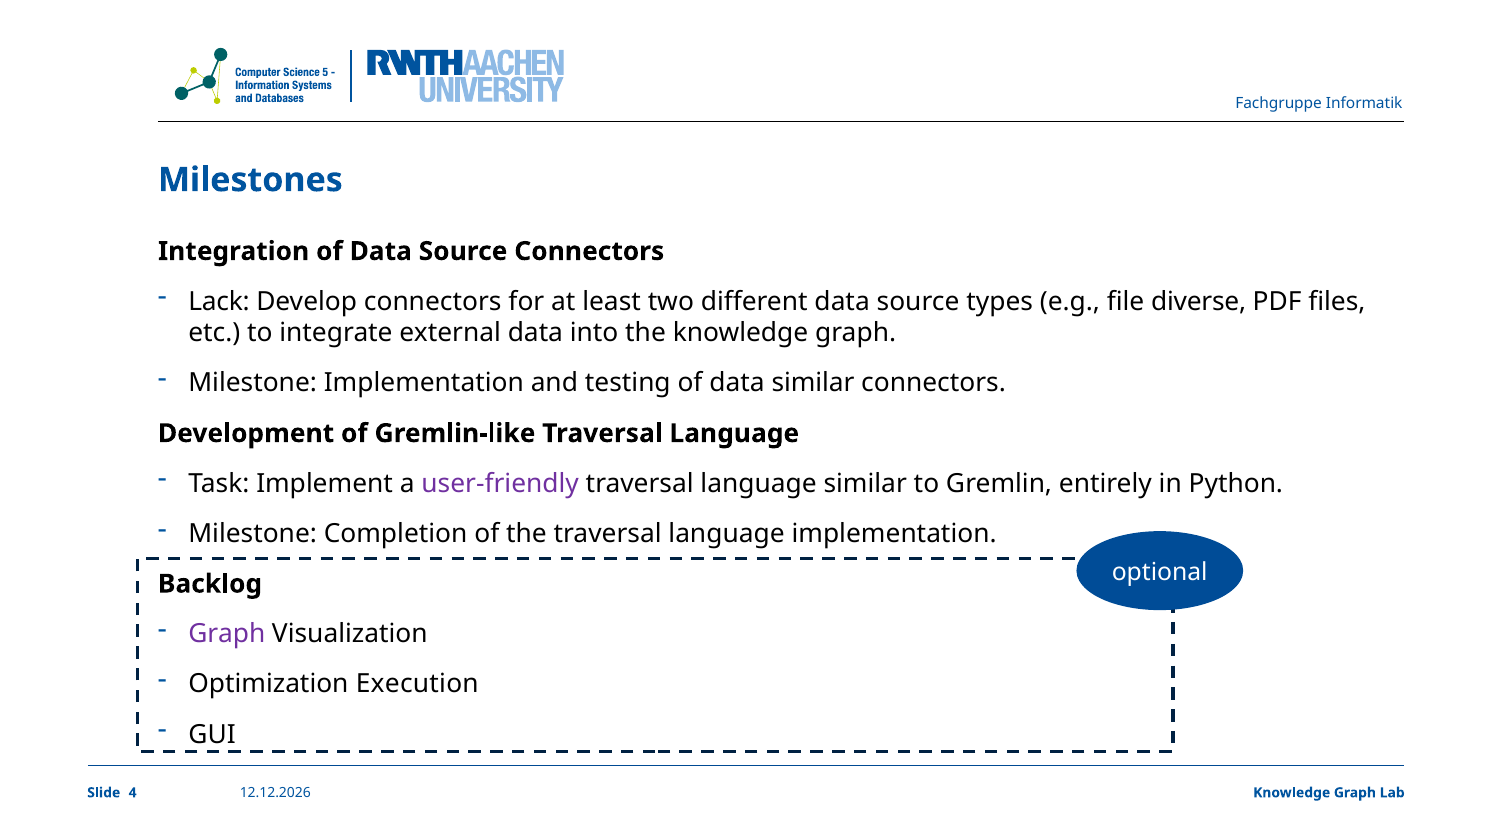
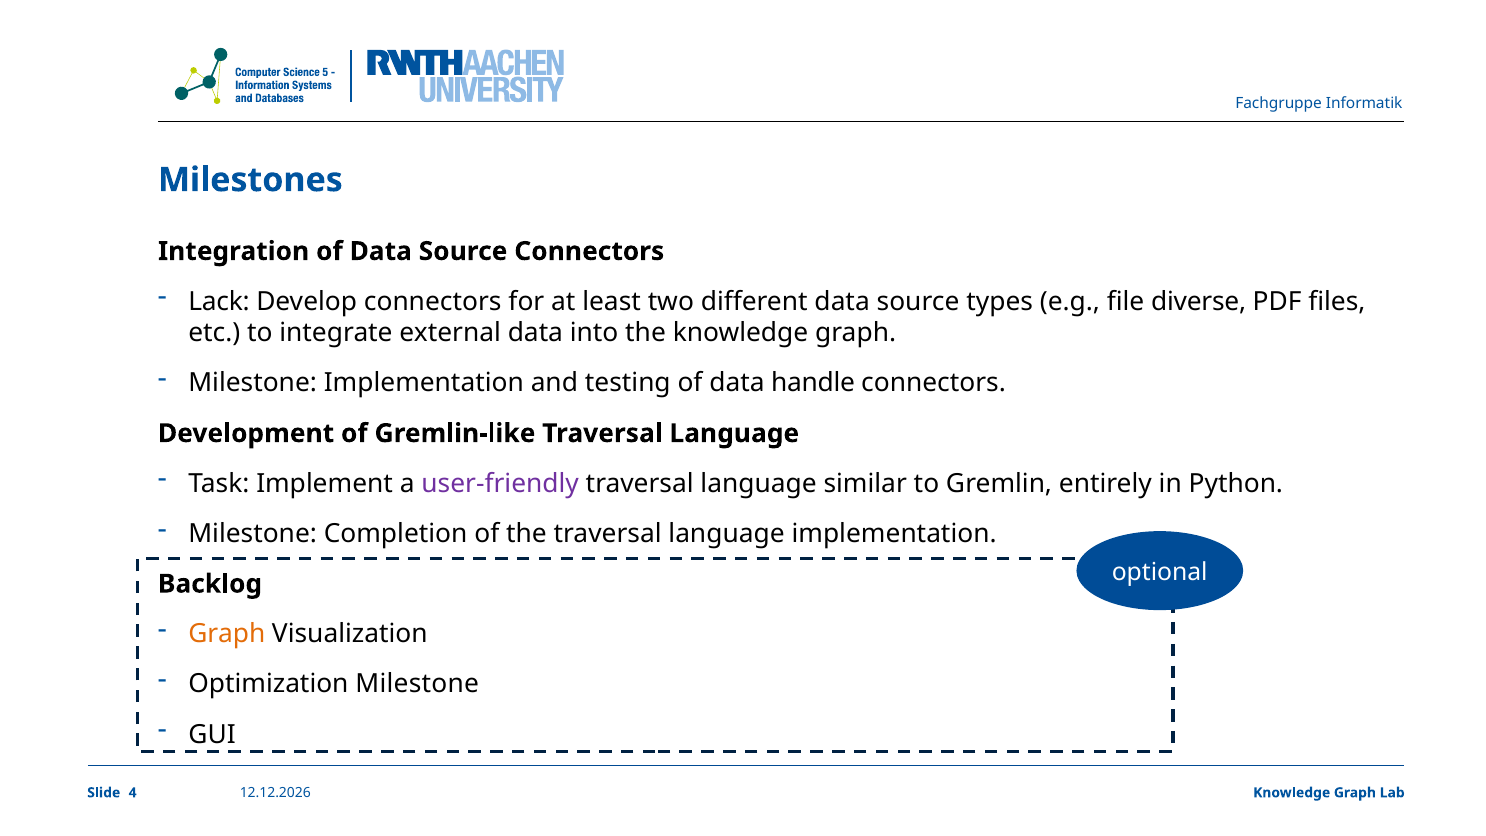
data similar: similar -> handle (813, 383)
Graph colour: purple -> orange (227, 634)
Optimization Execution: Execution -> Milestone (417, 684)
